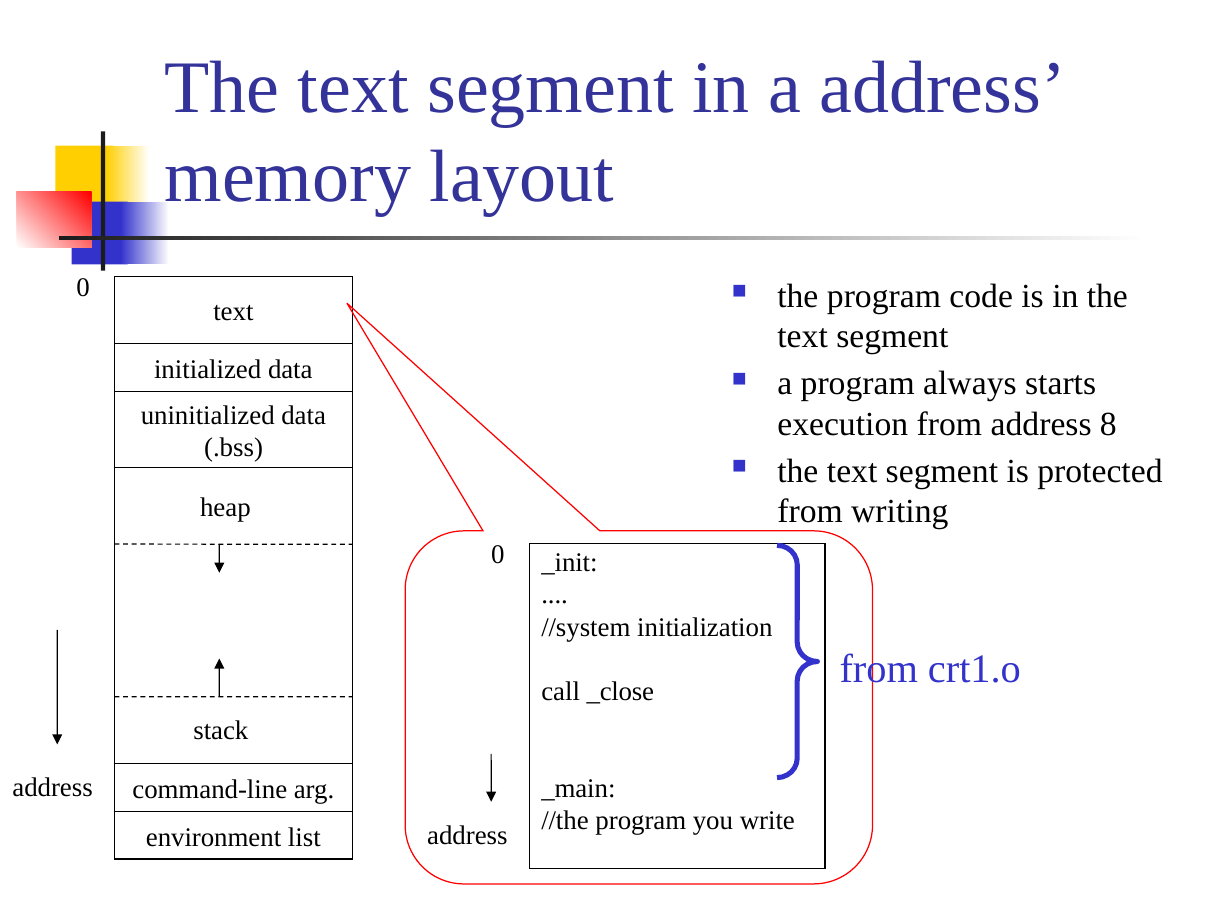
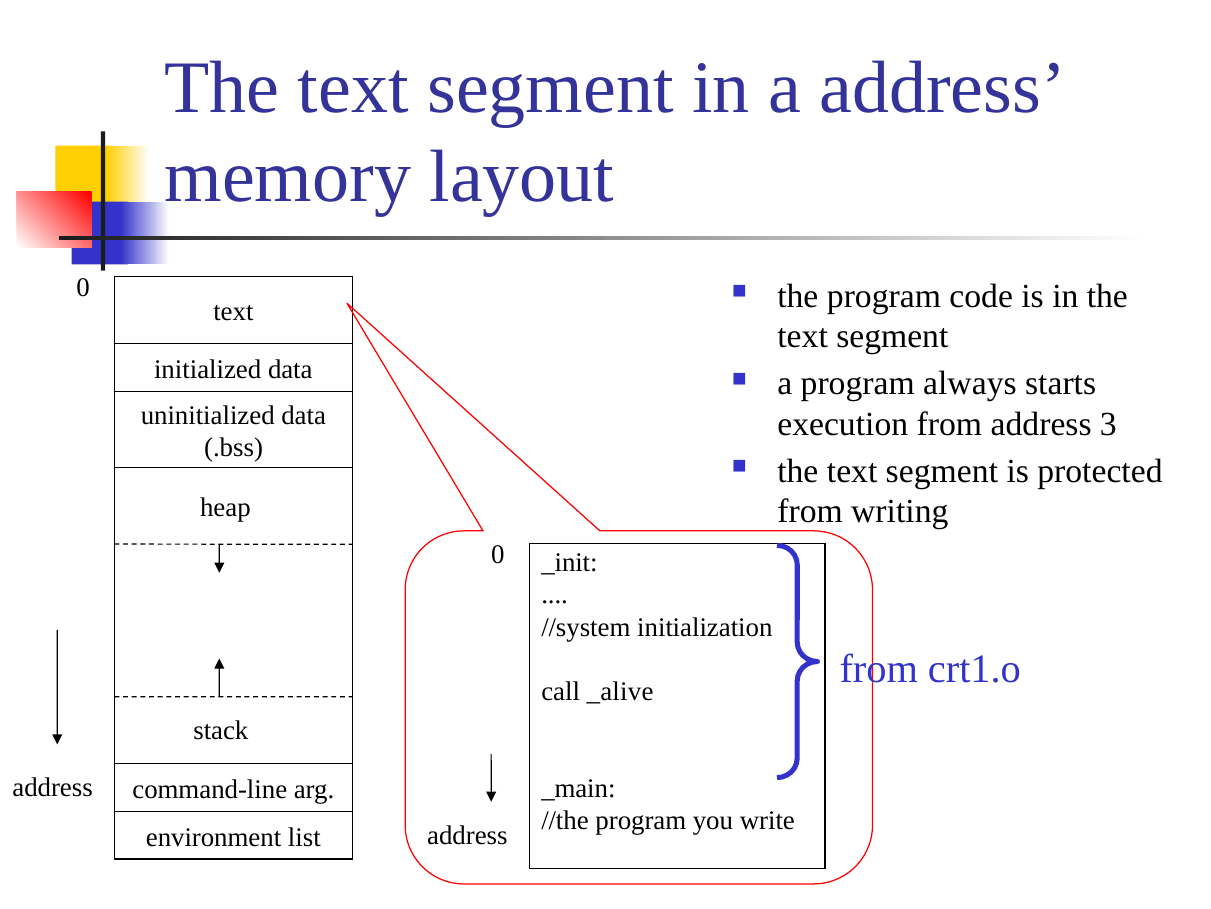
8: 8 -> 3 (1108, 424)
_close: _close -> _alive (620, 691)
